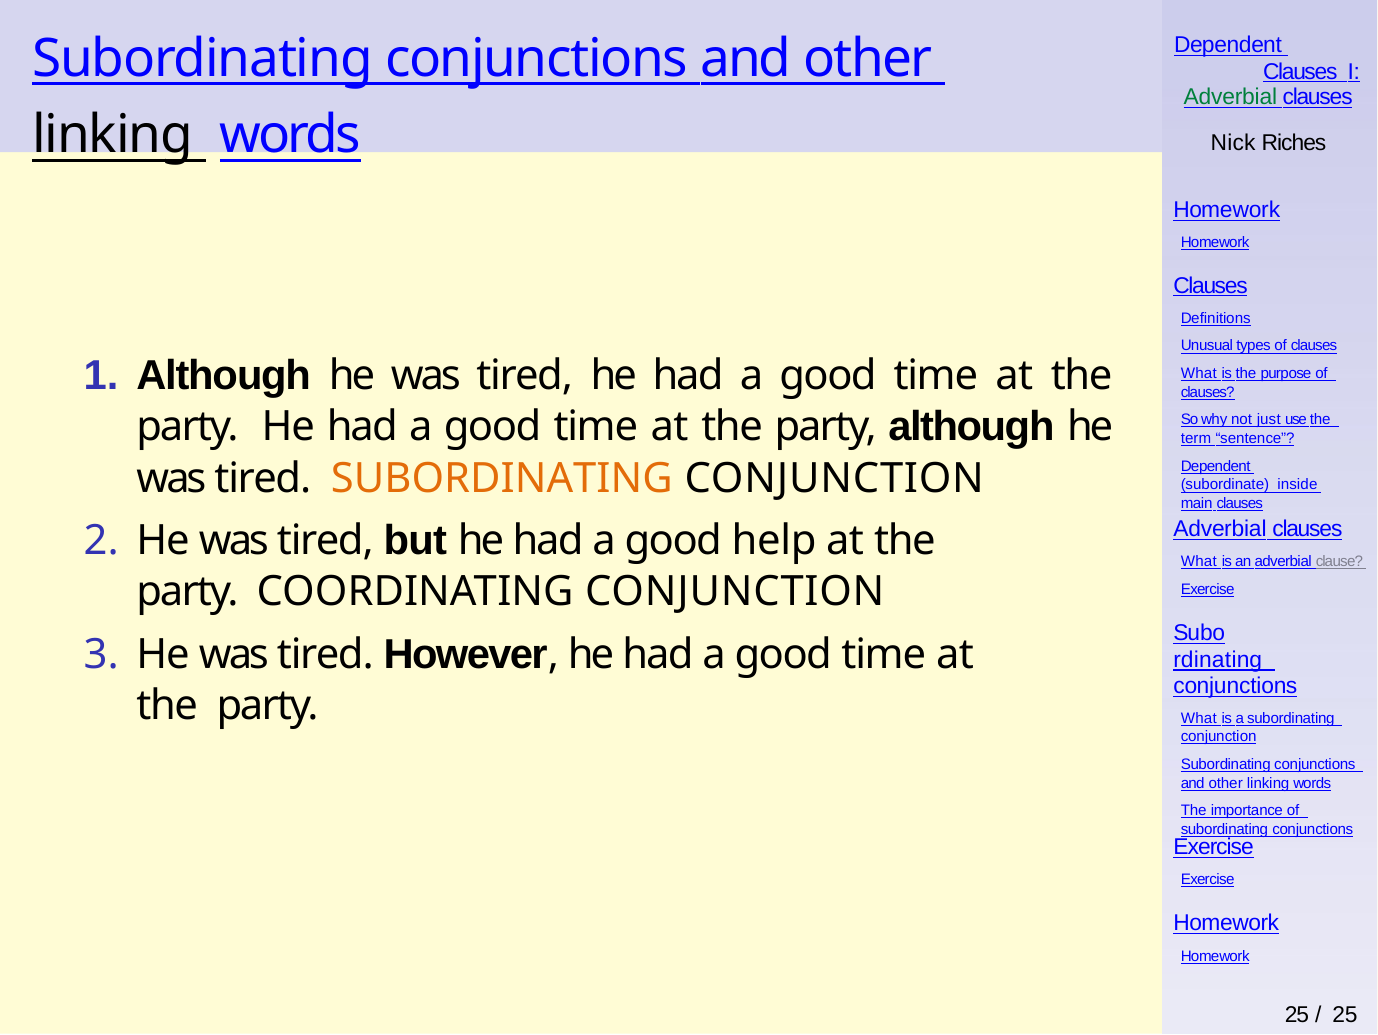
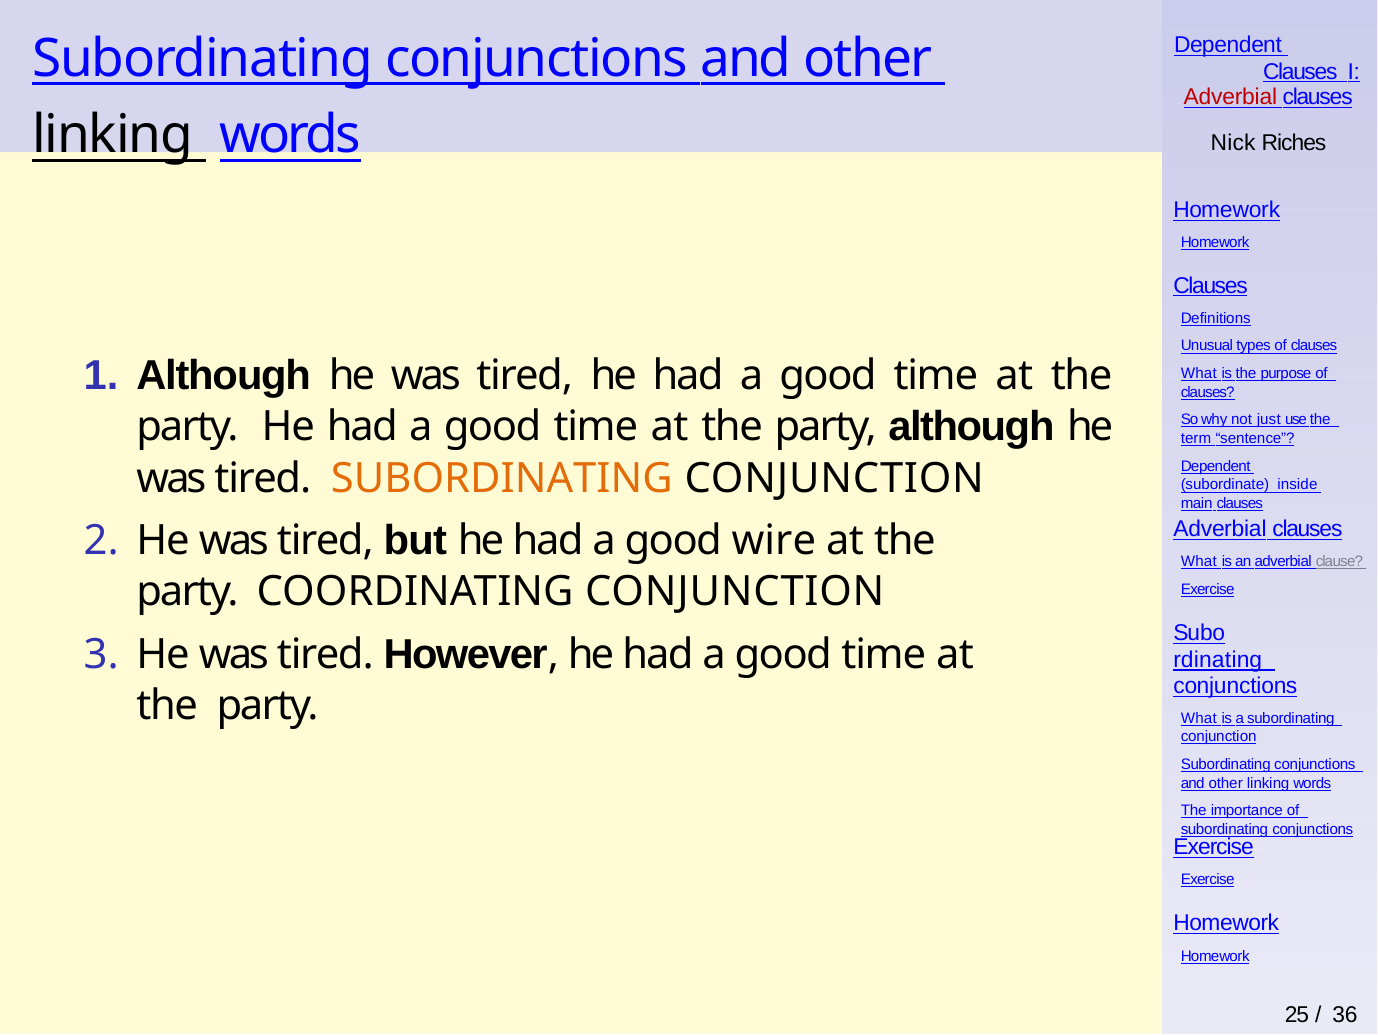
Adverbial colour: green -> red (1230, 97)
help: help -> wire (774, 541)
25: 25 -> 36 (1345, 1014)
